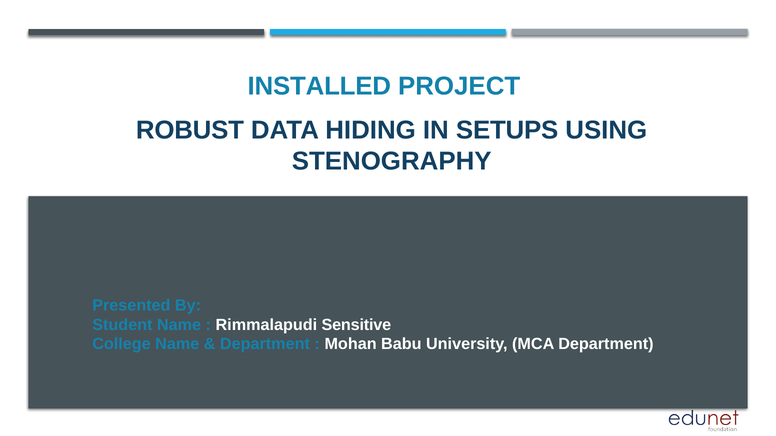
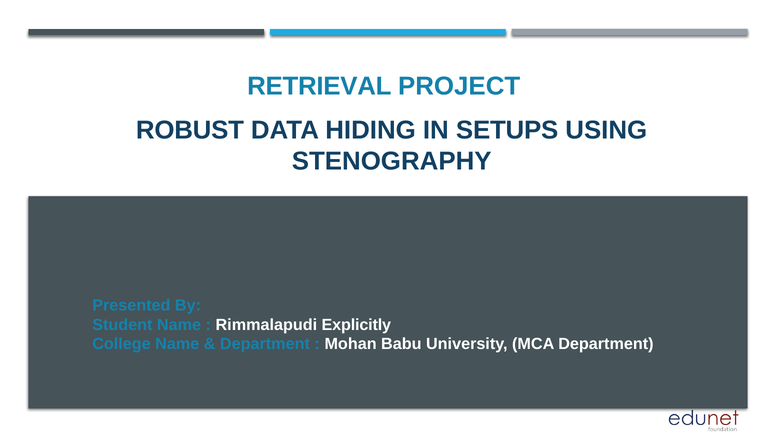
INSTALLED: INSTALLED -> RETRIEVAL (319, 86)
Sensitive: Sensitive -> Explicitly (356, 325)
